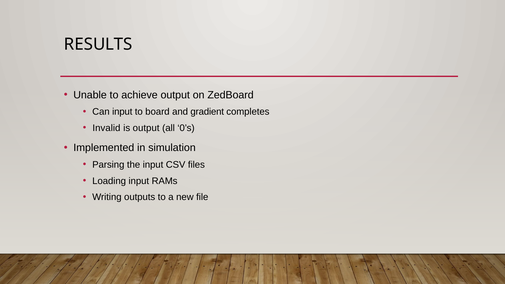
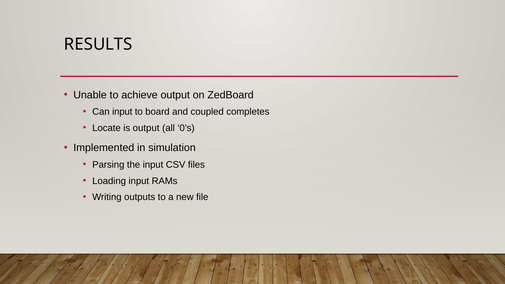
gradient: gradient -> coupled (207, 112)
Invalid: Invalid -> Locate (106, 128)
